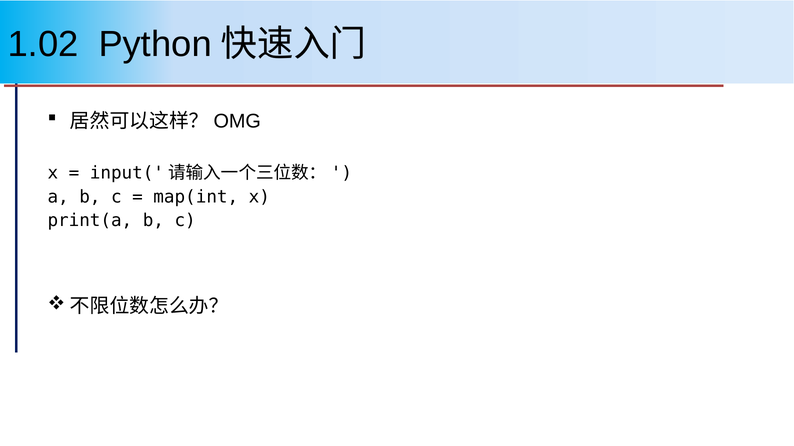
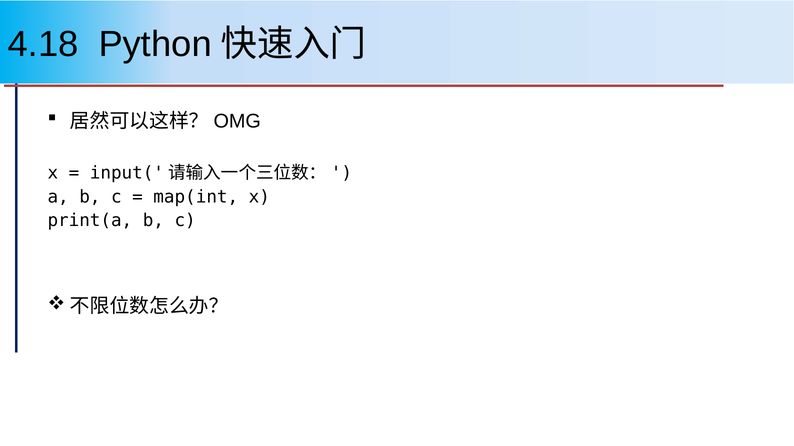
1.02: 1.02 -> 4.18 (43, 44)
